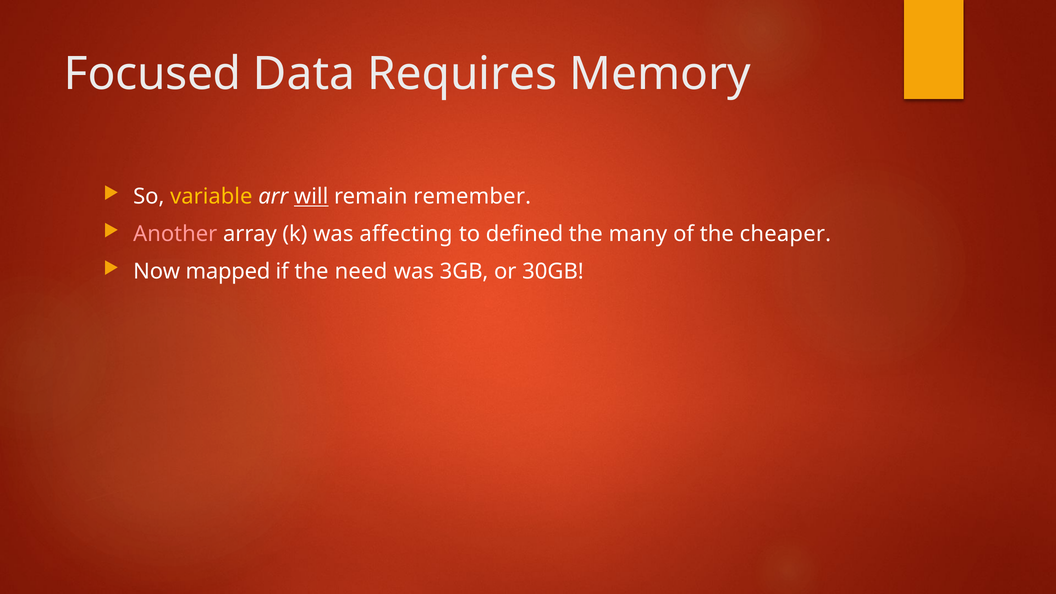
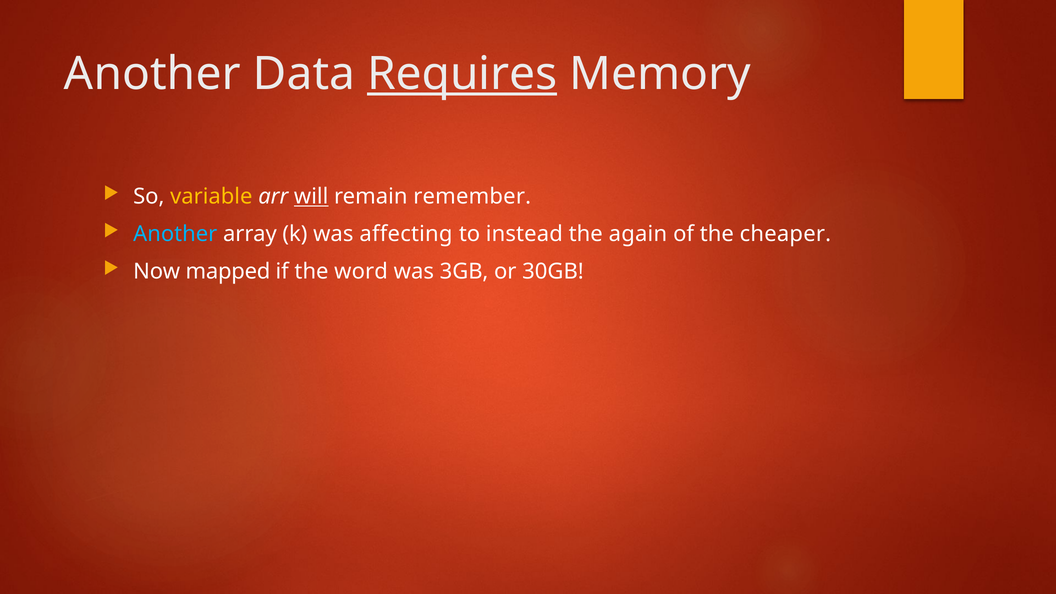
Focused: Focused -> Another (152, 74)
Requires underline: none -> present (462, 74)
Another colour: pink -> light blue (175, 234)
defined: defined -> instead (524, 234)
many: many -> again (638, 234)
need: need -> word (361, 271)
